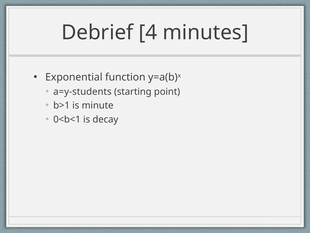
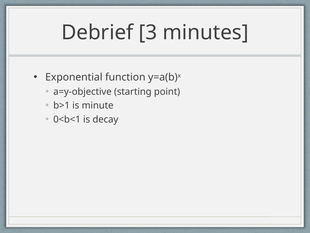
4: 4 -> 3 (148, 32)
a=y-students: a=y-students -> a=y-objective (82, 91)
